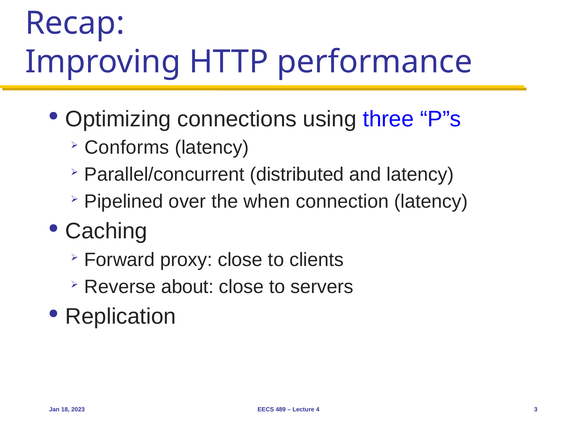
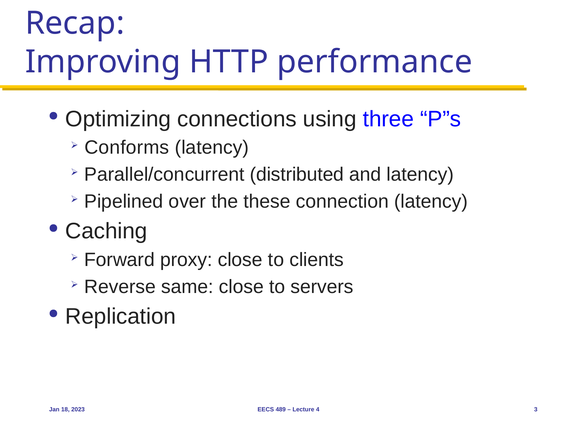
when: when -> these (267, 201)
about: about -> same (187, 287)
